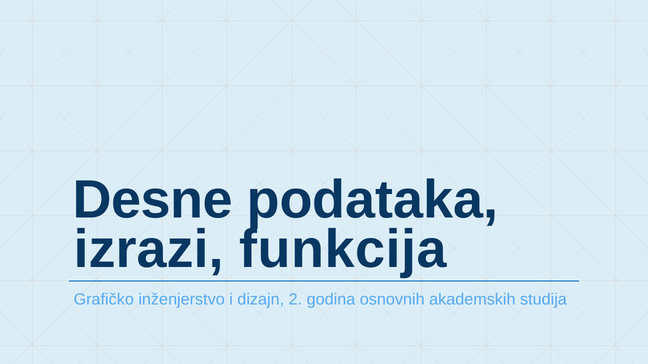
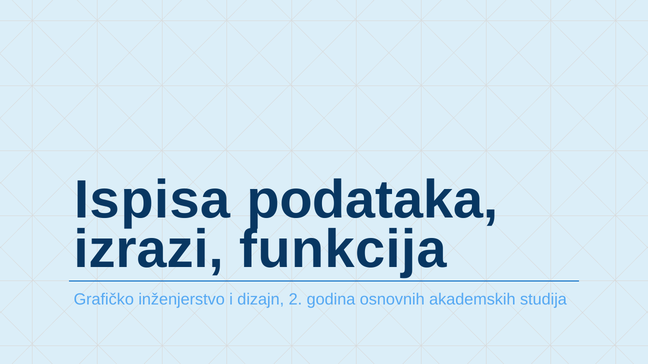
Desne: Desne -> Ispisa (152, 200)
